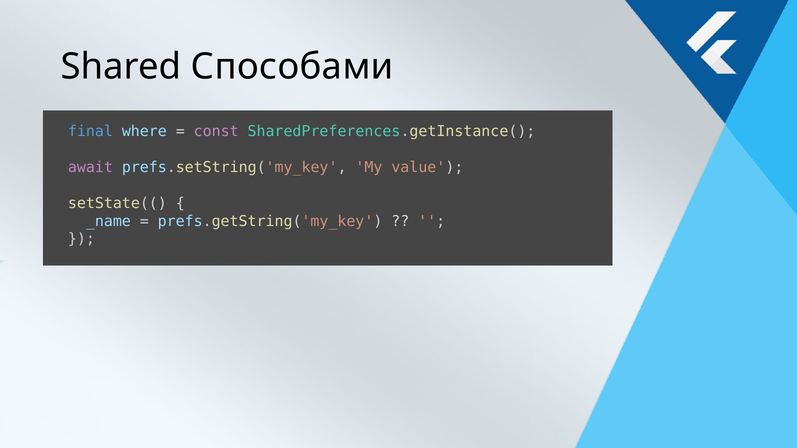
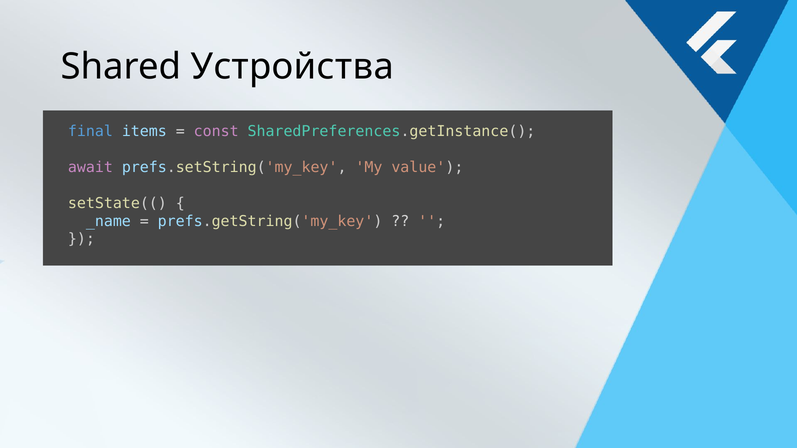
Способами: Способами -> Устройства (292, 67)
where: where -> items (144, 132)
